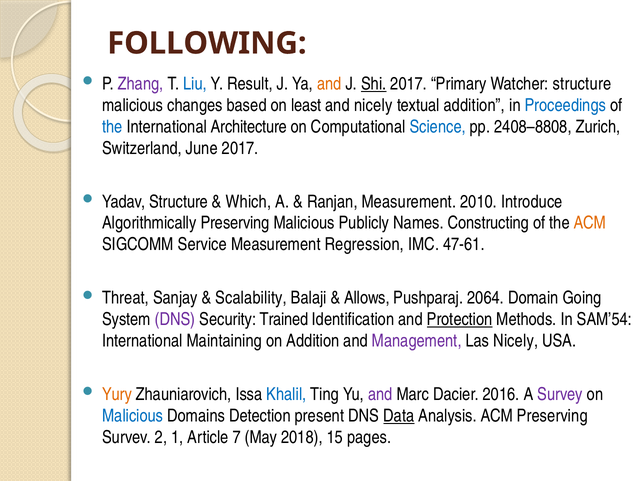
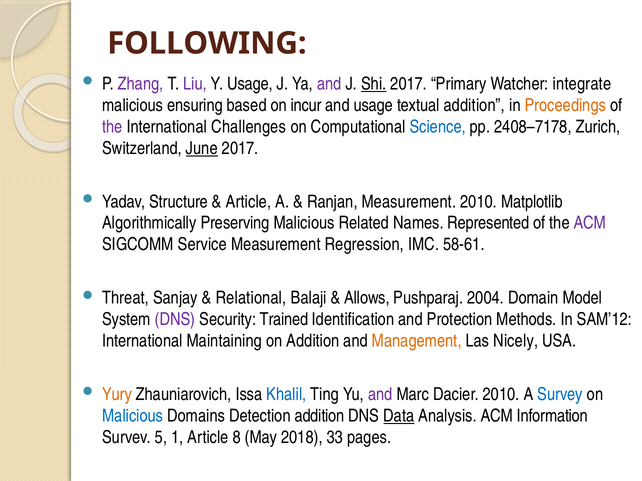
Liu colour: blue -> purple (195, 84)
Y Result: Result -> Usage (250, 84)
and colour: orange -> purple (329, 84)
Watcher structure: structure -> integrate (582, 84)
changes: changes -> ensuring (195, 105)
least: least -> incur (306, 105)
and nicely: nicely -> usage (373, 105)
Proceedings colour: blue -> orange (565, 105)
the colour: blue -> purple (112, 127)
Architecture: Architecture -> Challenges (249, 127)
2408–8808: 2408–8808 -> 2408–7178 (533, 127)
June underline: none -> present (202, 148)
Which: Which -> Article (249, 202)
Introduce: Introduce -> Matplotlib (532, 202)
Publicly: Publicly -> Related (364, 223)
Constructing: Constructing -> Represented (488, 223)
ACM colour: orange -> purple (590, 223)
47-61: 47-61 -> 58-61 (464, 245)
Scalability: Scalability -> Relational (251, 298)
2064: 2064 -> 2004 (486, 298)
Going: Going -> Model (582, 298)
Protection underline: present -> none (460, 320)
SAM’54: SAM’54 -> SAM’12 (604, 320)
Management colour: purple -> orange (417, 341)
Dacier 2016: 2016 -> 2010 (501, 395)
Survey colour: purple -> blue (560, 395)
Detection present: present -> addition (320, 416)
ACM Preserving: Preserving -> Information (552, 416)
2: 2 -> 5 (161, 438)
7: 7 -> 8 (237, 438)
15: 15 -> 33 (335, 438)
